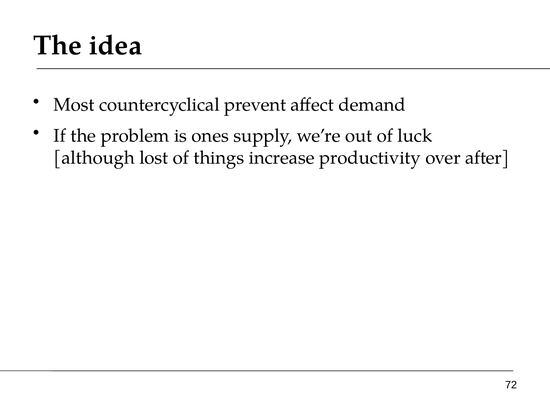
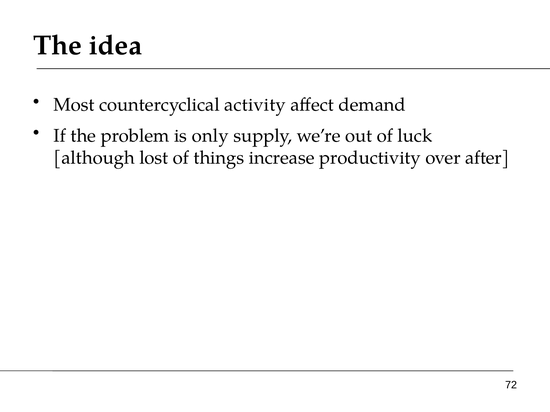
prevent: prevent -> activity (255, 105)
ones: ones -> only (210, 136)
